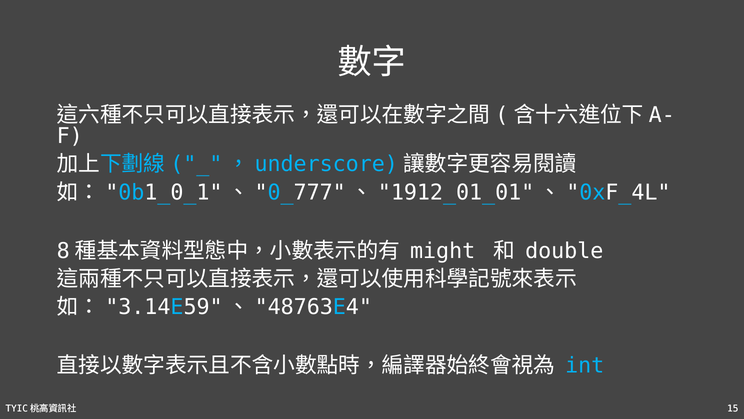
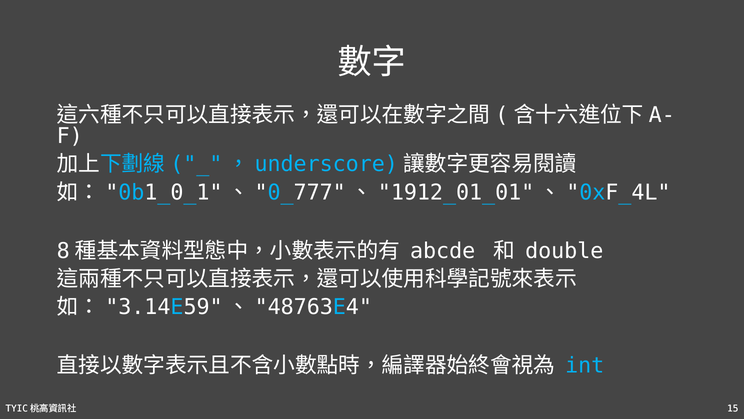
might: might -> abcde (443, 251)
